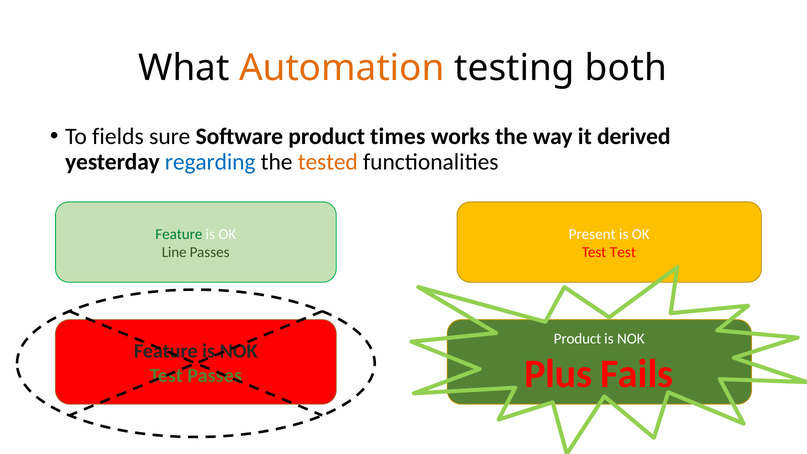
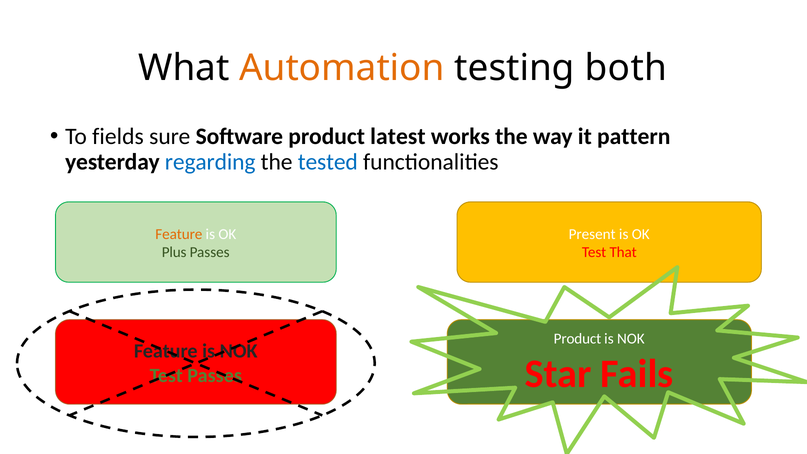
times: times -> latest (398, 136)
derived: derived -> pattern (634, 136)
tested colour: orange -> blue (328, 162)
Feature colour: green -> orange (179, 234)
Line: Line -> Plus (174, 252)
Test Test: Test -> That (623, 252)
Plus: Plus -> Star (558, 374)
